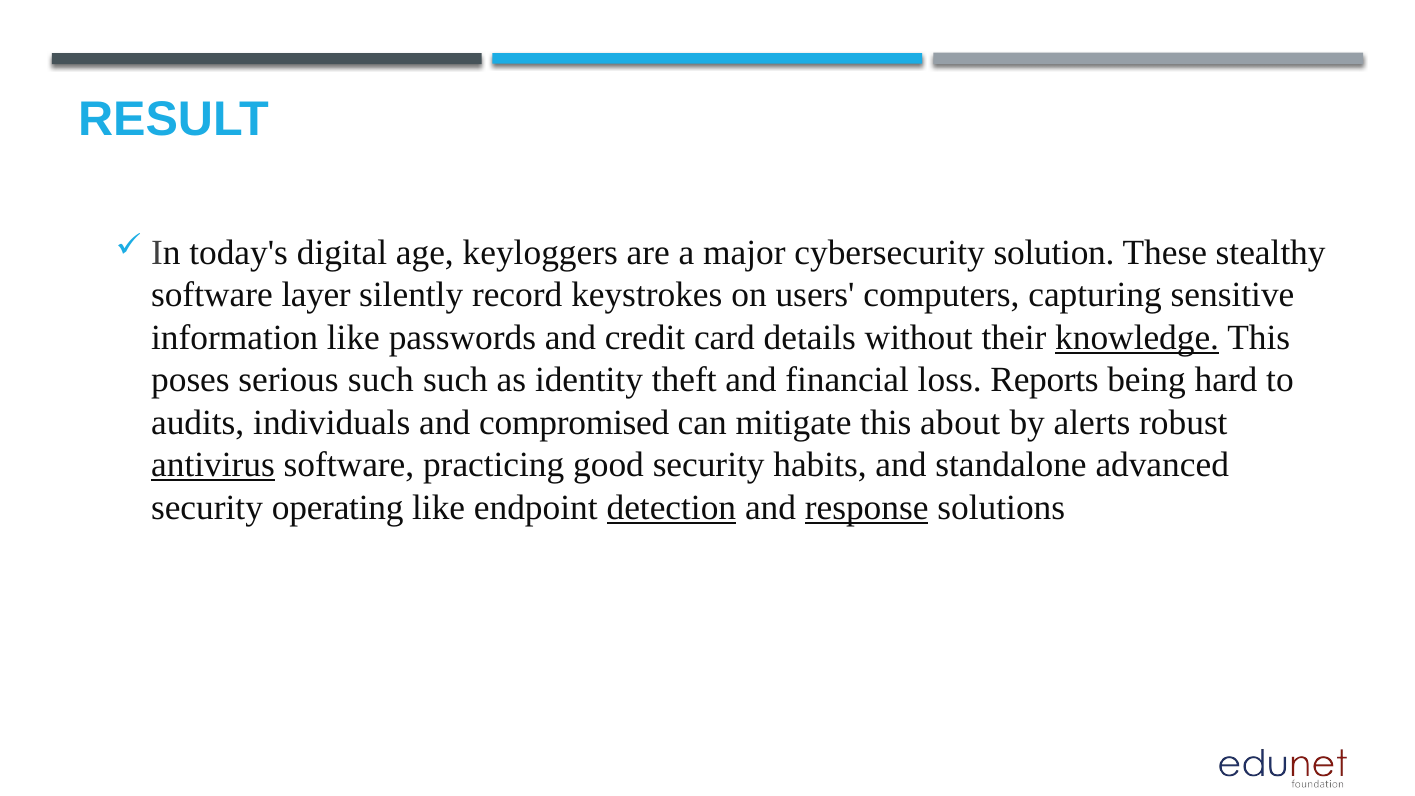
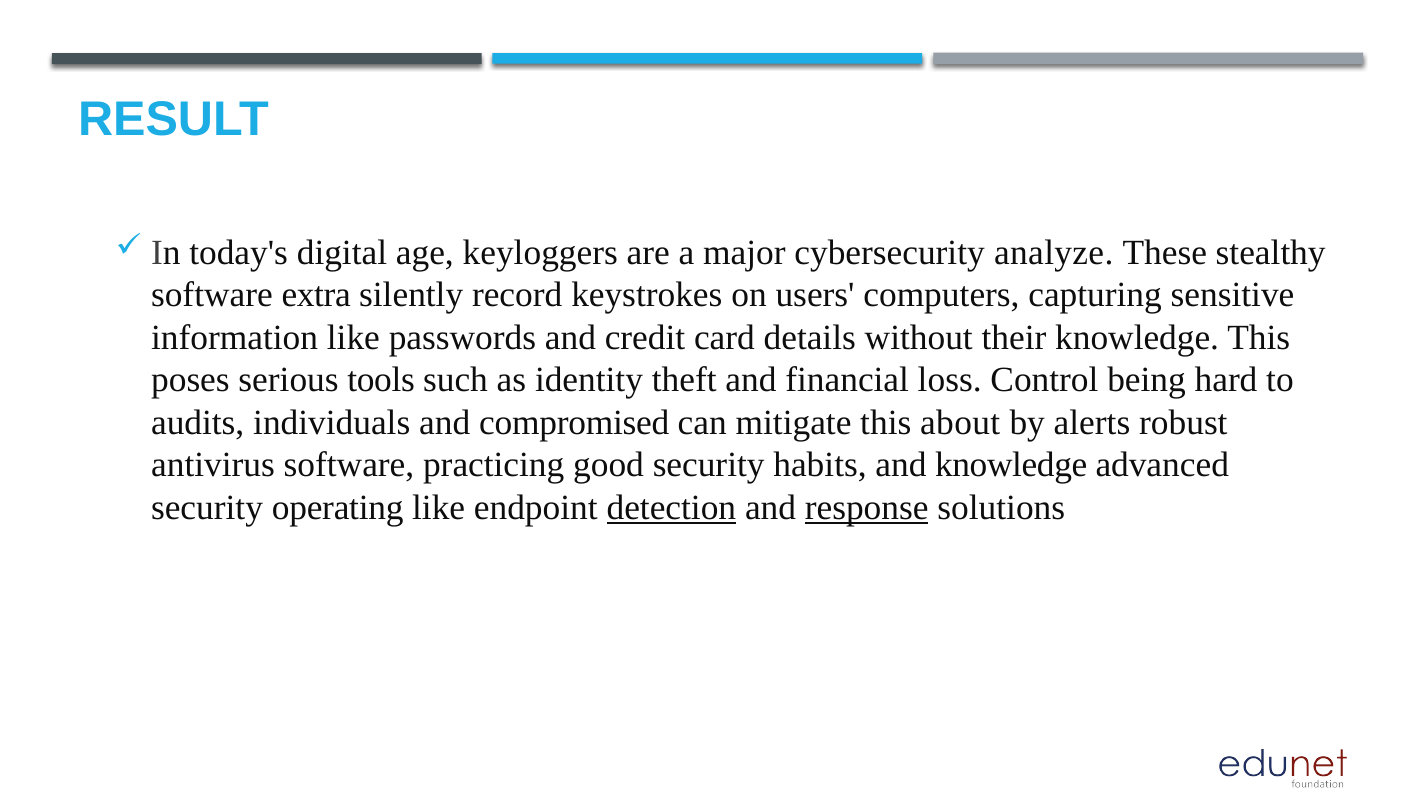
solution: solution -> analyze (1054, 253)
layer: layer -> extra (316, 295)
knowledge underline: present -> none (1137, 338)
serious such: such -> tools (381, 380)
Reports: Reports -> Control (1044, 380)
antivirus underline: present -> none (213, 465)
and standalone: standalone -> knowledge (1011, 465)
